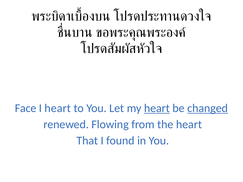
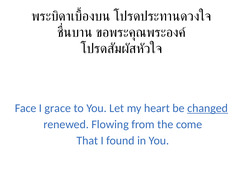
I heart: heart -> grace (58, 108)
heart underline: present -> none (157, 108)
the heart: heart -> come (189, 125)
